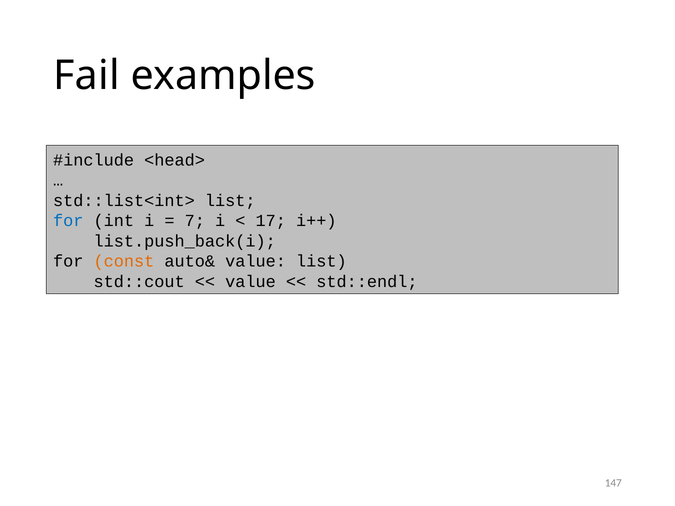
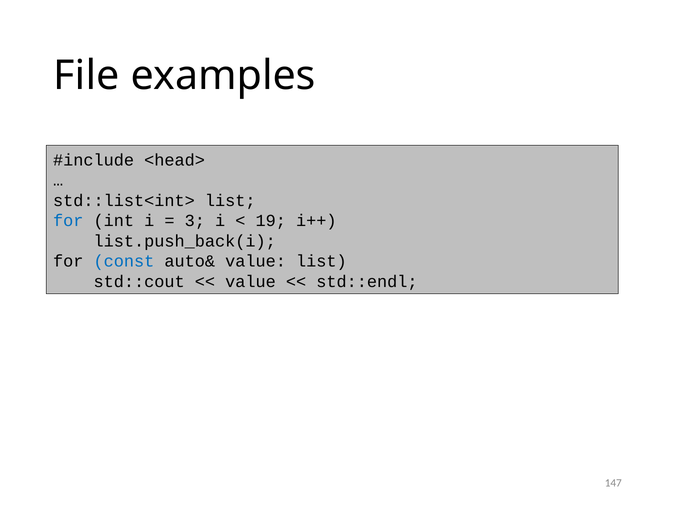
Fail: Fail -> File (86, 76)
7: 7 -> 3 (195, 221)
17: 17 -> 19 (271, 221)
const colour: orange -> blue (124, 261)
